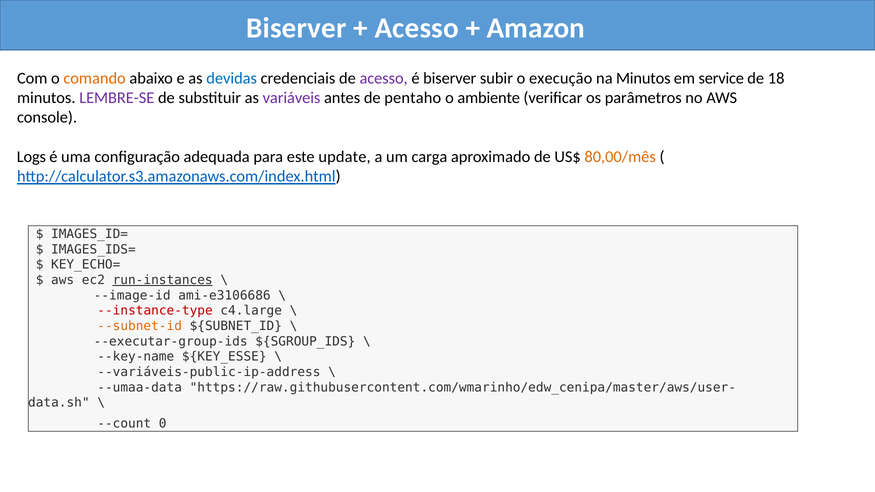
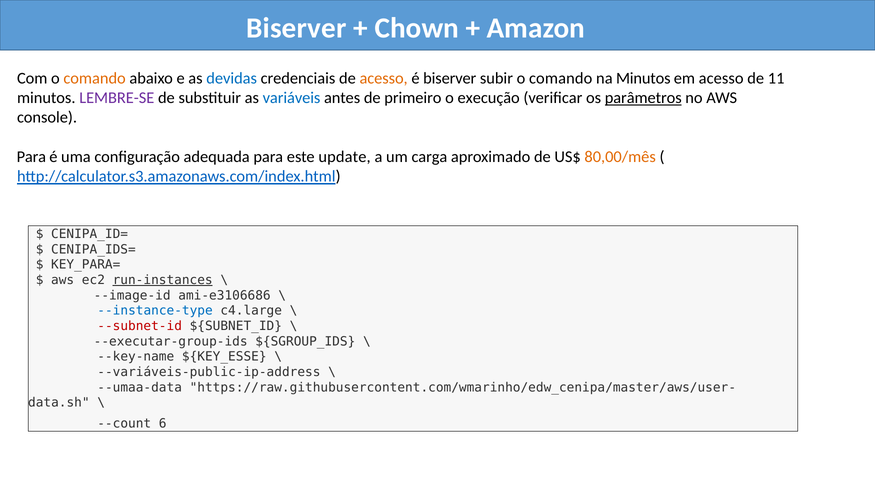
Acesso: Acesso -> Chown (417, 28)
acesso colour: purple -> orange (384, 78)
subir o execução: execução -> comando (561, 78)
em service: service -> acesso (721, 78)
18: 18 -> 11 (776, 78)
variáveis colour: purple -> blue (292, 98)
pentaho: pentaho -> primeiro (413, 98)
ambiente: ambiente -> execução (489, 98)
parâmetros underline: none -> present (643, 98)
Logs: Logs -> Para (31, 157)
IMAGES_ID=: IMAGES_ID= -> CENIPA_ID= (90, 234)
IMAGES_IDS=: IMAGES_IDS= -> CENIPA_IDS= (93, 250)
KEY_ECHO=: KEY_ECHO= -> KEY_PARA= (86, 265)
--instance-type colour: red -> blue (155, 311)
--subnet-id colour: orange -> red (140, 326)
0: 0 -> 6 (163, 424)
